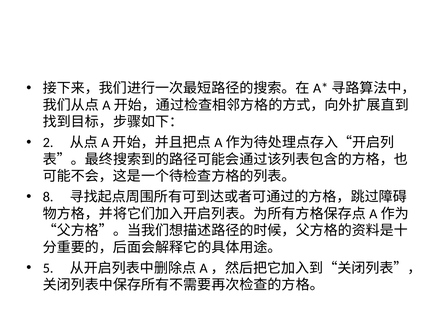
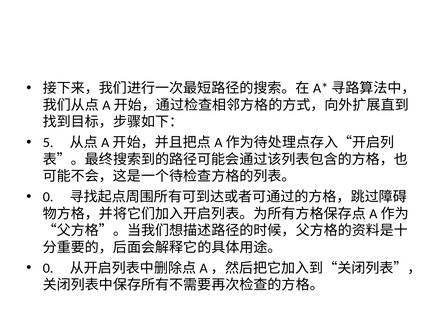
2: 2 -> 5 (48, 143)
8: 8 -> 0 (48, 197)
5: 5 -> 0 (48, 268)
